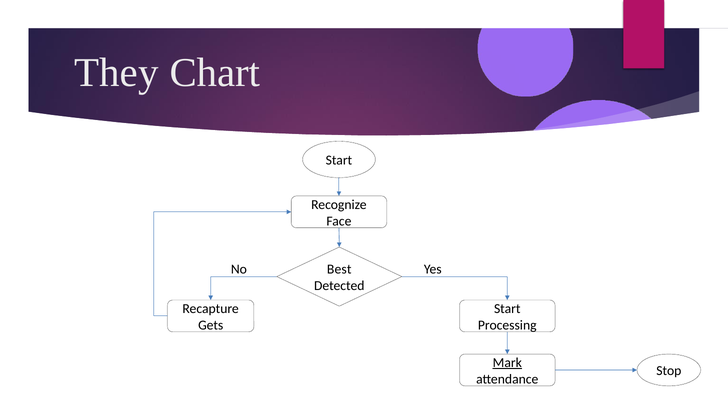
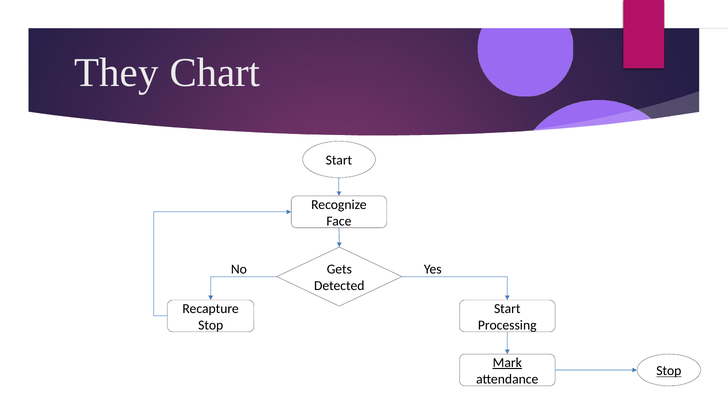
Best: Best -> Gets (339, 269)
Gets: Gets -> Stop (211, 325)
Stop underline: none -> present (669, 370)
